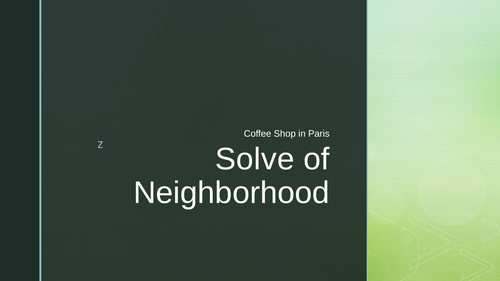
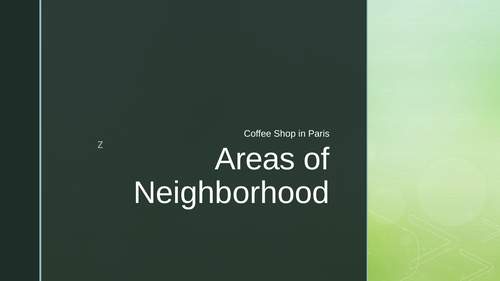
Solve: Solve -> Areas (255, 159)
